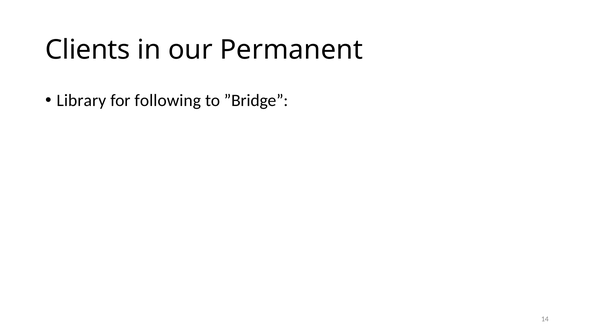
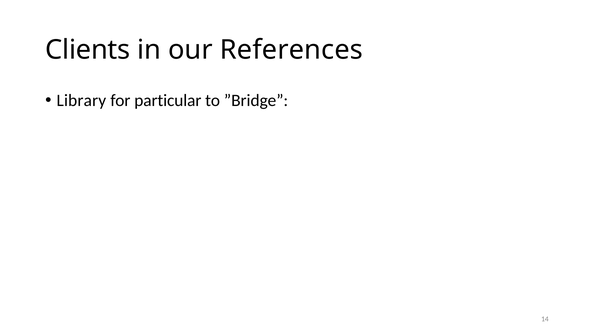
Permanent: Permanent -> References (291, 50)
following: following -> particular (168, 100)
